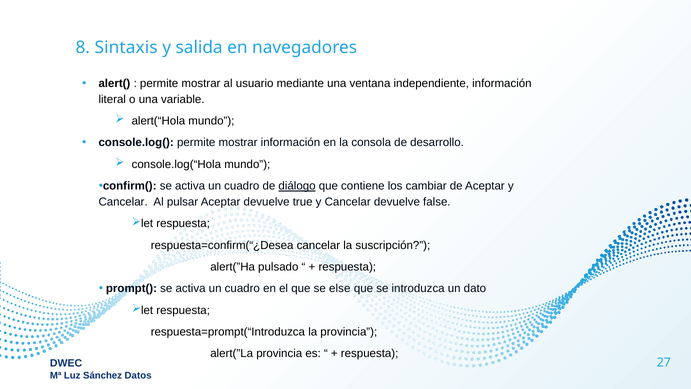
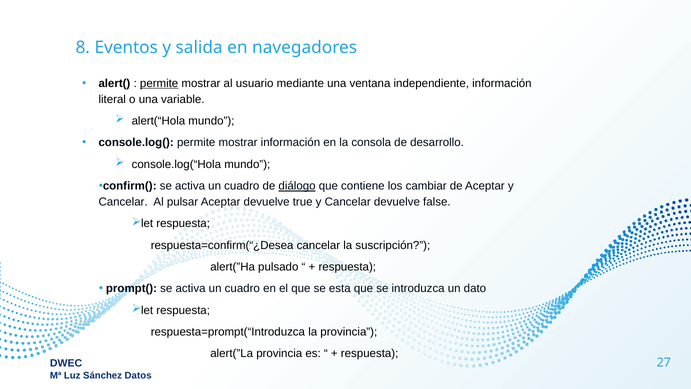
Sintaxis: Sintaxis -> Eventos (126, 47)
permite underline: none -> present (159, 83)
else: else -> esta (340, 288)
